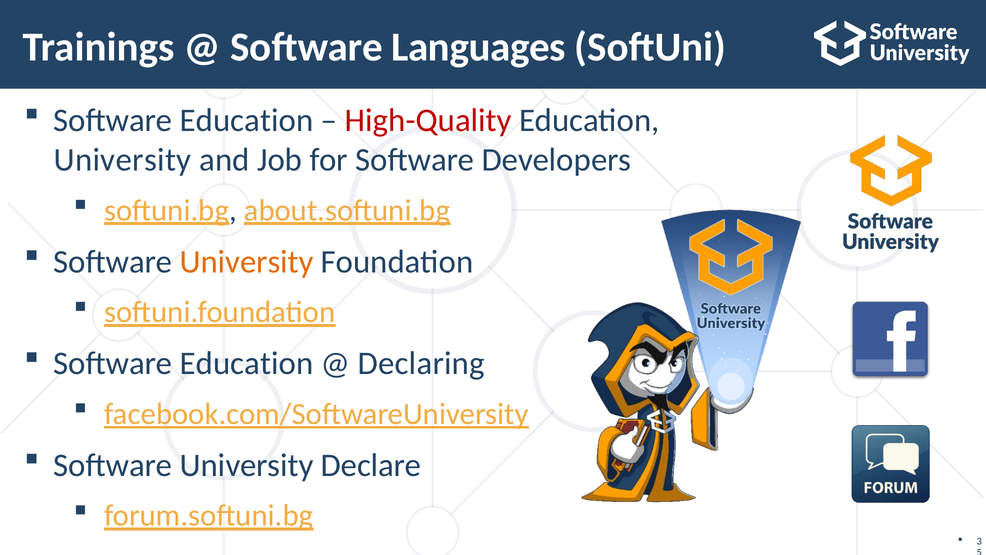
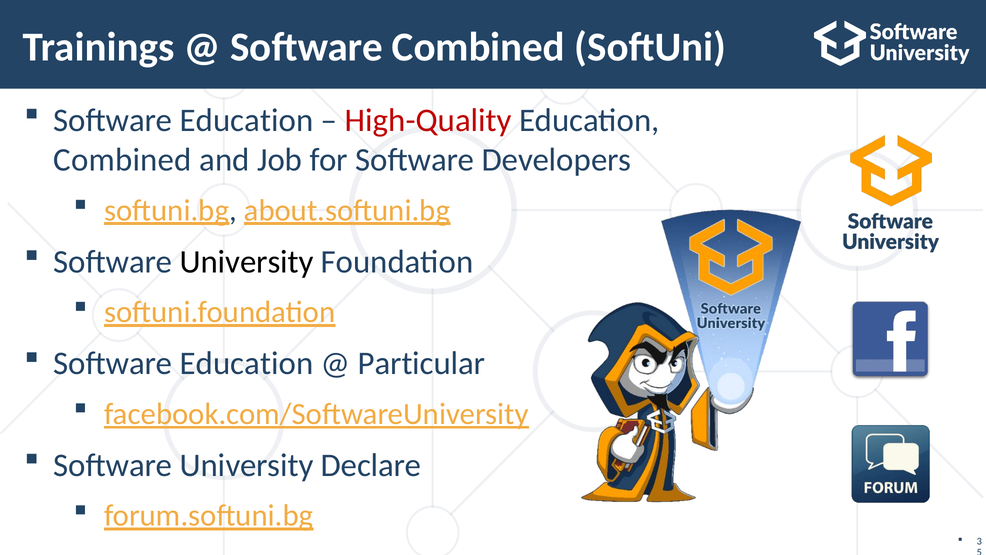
Software Languages: Languages -> Combined (478, 47)
University: University -> Combined (123, 160)
University colour: orange -> black (247, 262)
Declaring: Declaring -> Particular (422, 363)
